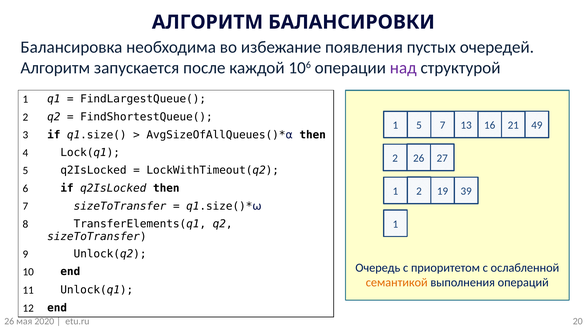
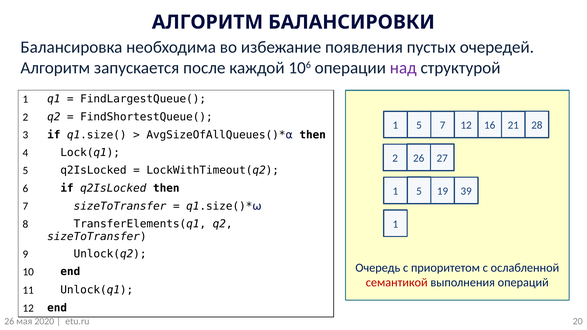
7 13: 13 -> 12 (466, 125)
49: 49 -> 28 (537, 125)
2: 2 -> 5 (419, 191)
семантикой colour: orange -> red (397, 283)
